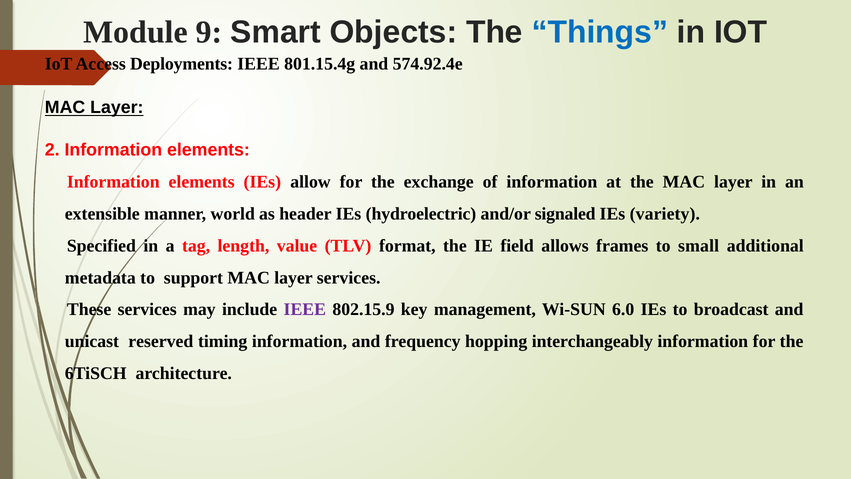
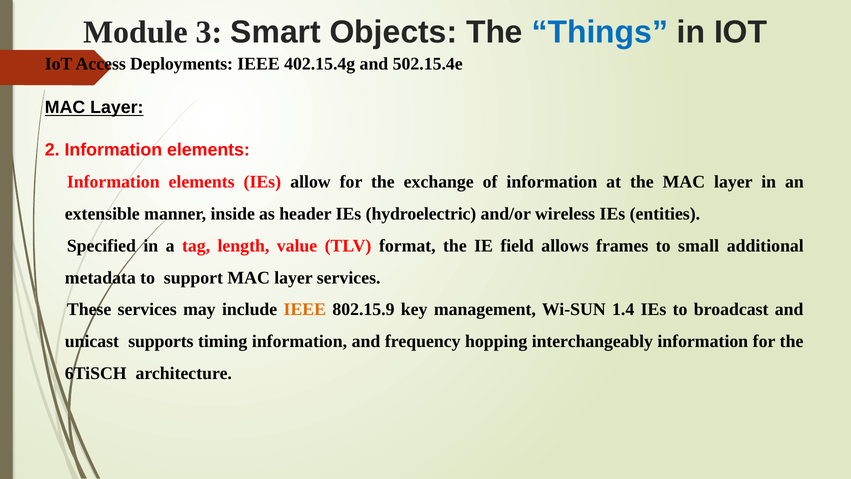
9: 9 -> 3 (209, 32)
801.15.4g: 801.15.4g -> 402.15.4g (320, 64)
574.92.4e: 574.92.4e -> 502.15.4e (428, 64)
world: world -> inside (233, 214)
signaled: signaled -> wireless (565, 214)
variety: variety -> entities (665, 214)
IEEE colour: purple -> orange (305, 309)
6.0: 6.0 -> 1.4 (623, 309)
reserved: reserved -> supports (161, 341)
